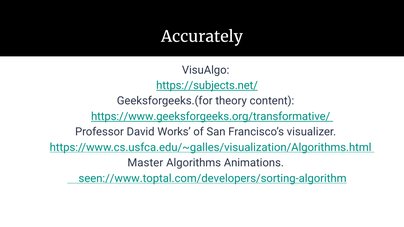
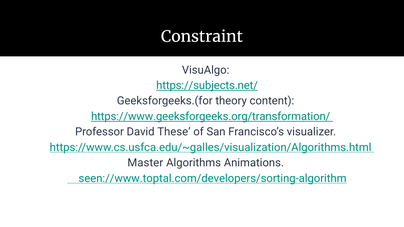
Accurately: Accurately -> Constraint (202, 37)
https://www.geeksforgeeks.org/transformative/: https://www.geeksforgeeks.org/transformative/ -> https://www.geeksforgeeks.org/transformation/ (211, 117)
Works: Works -> These (174, 132)
